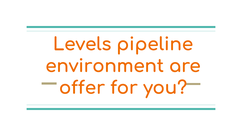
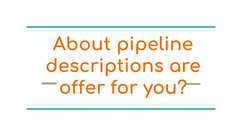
Levels: Levels -> About (82, 44)
environment: environment -> descriptions (105, 66)
